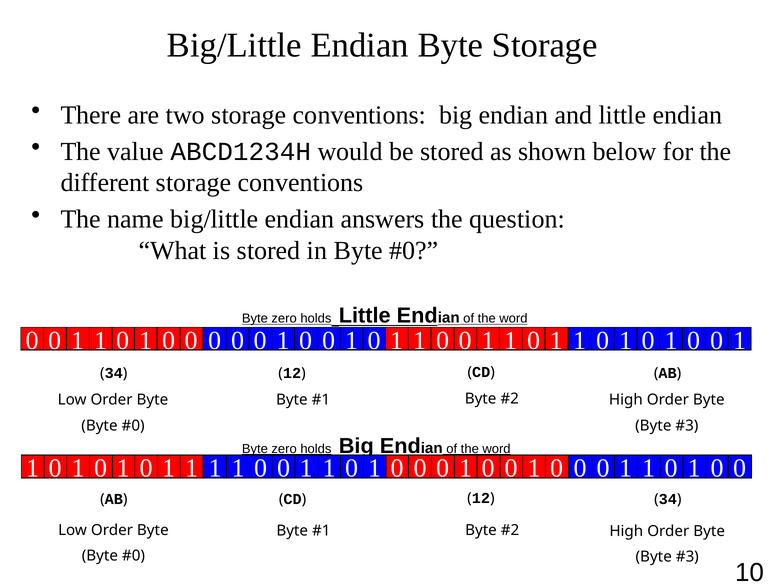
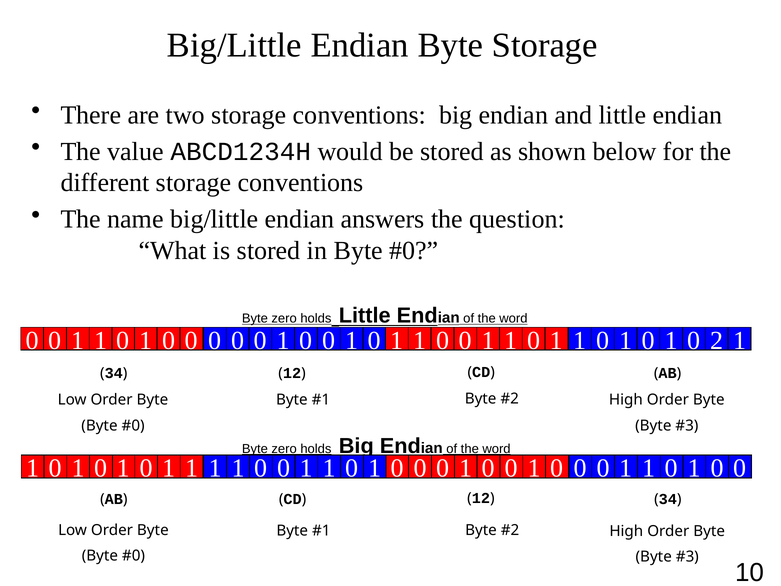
0: 0 -> 2 (717, 340)
